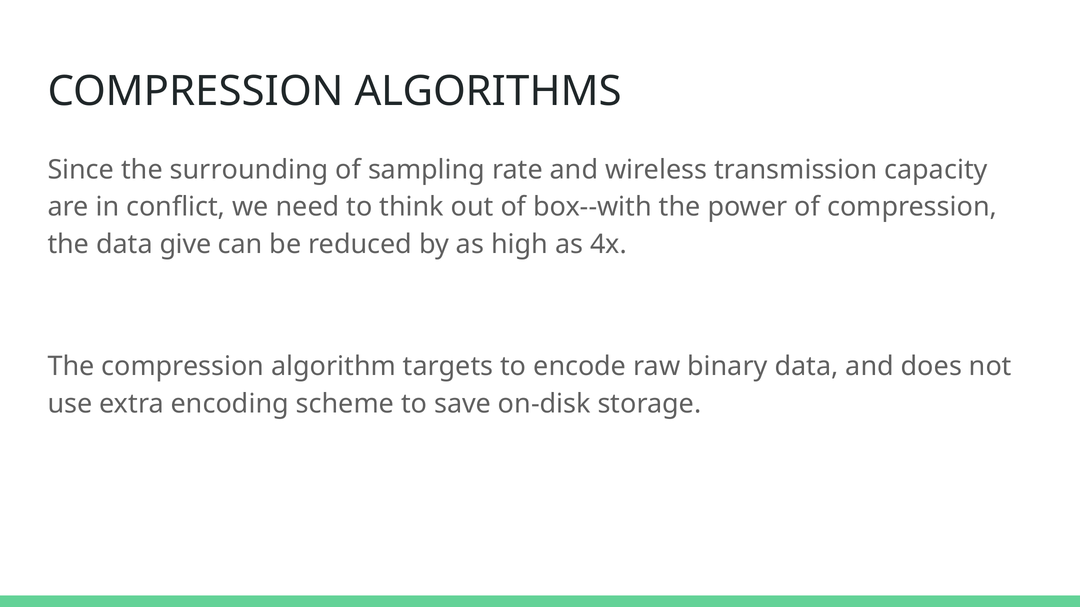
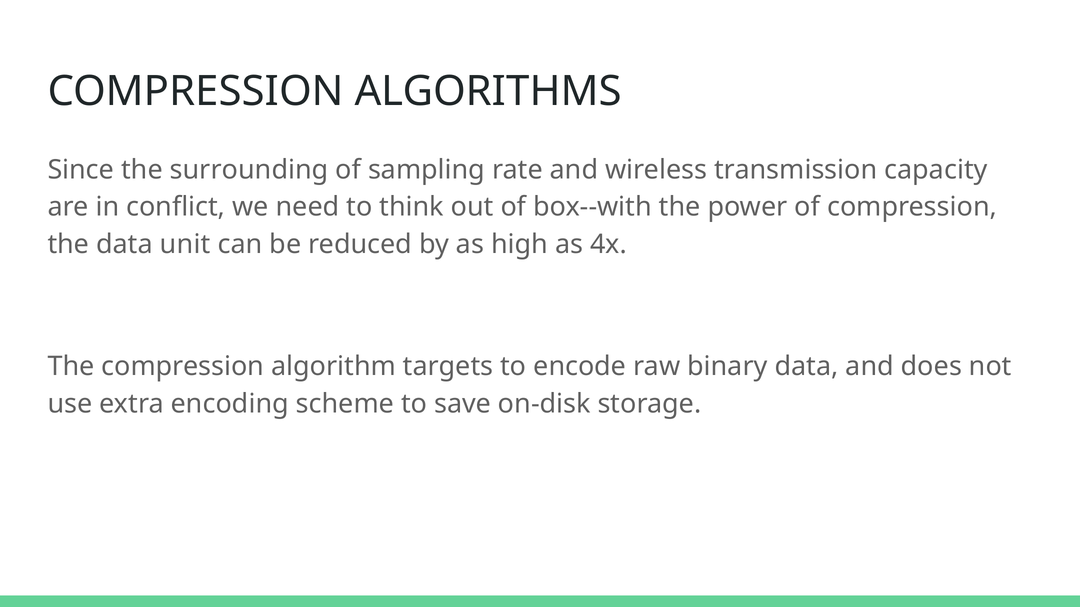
give: give -> unit (185, 244)
